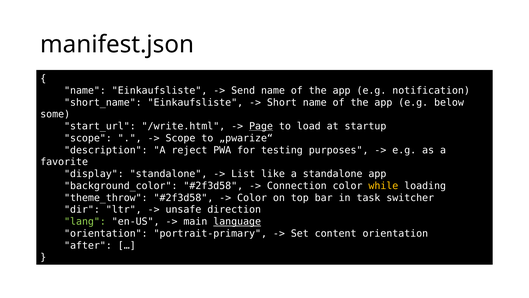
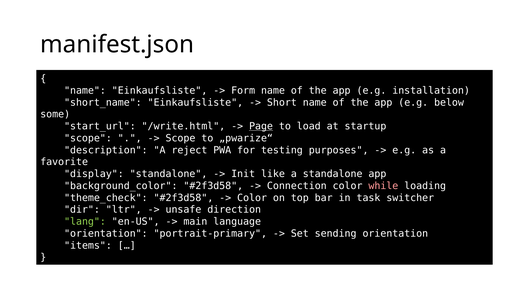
Send: Send -> Form (243, 90)
notification: notification -> installation (431, 90)
List: List -> Init (243, 174)
while colour: yellow -> pink (383, 186)
theme_throw: theme_throw -> theme_check (106, 197)
language underline: present -> none (237, 221)
content: content -> sending (336, 233)
after: after -> items (88, 245)
